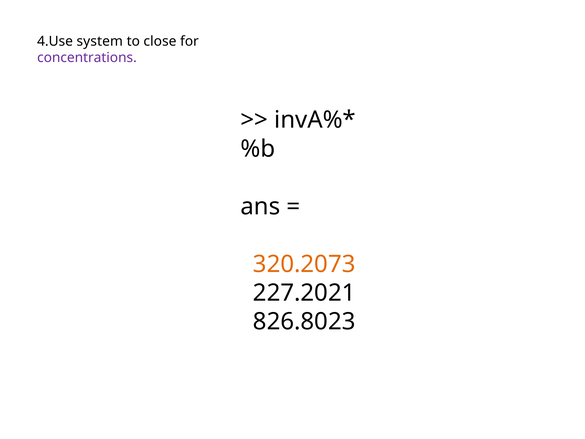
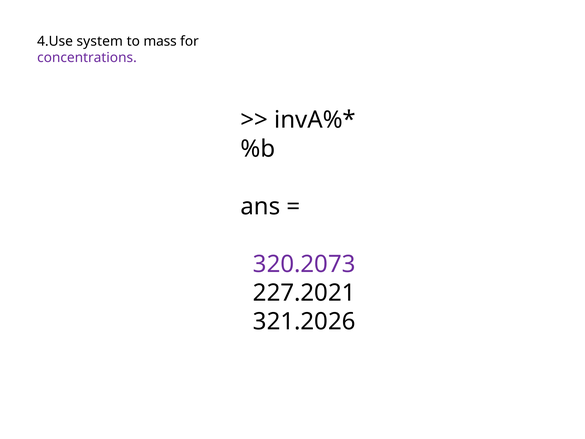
close: close -> mass (160, 41)
320.2073 colour: orange -> purple (304, 264)
826.8023: 826.8023 -> 321.2026 (304, 322)
